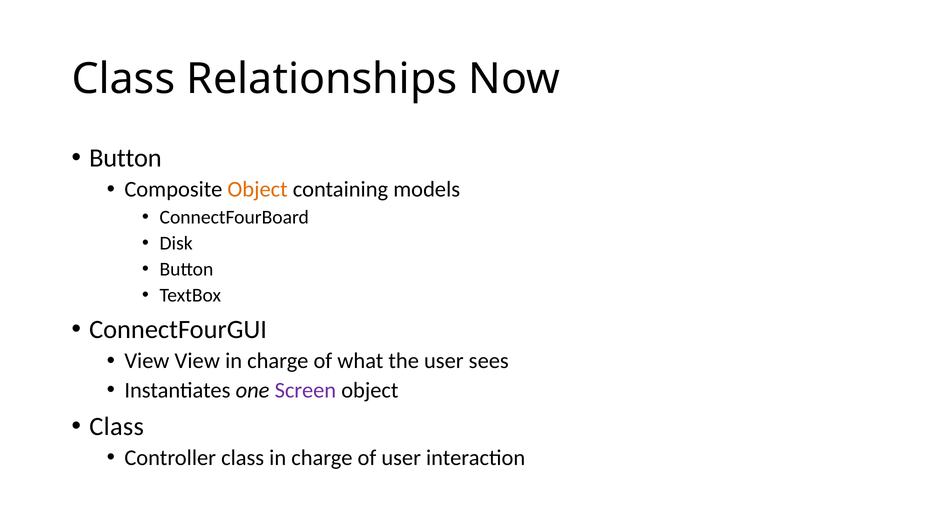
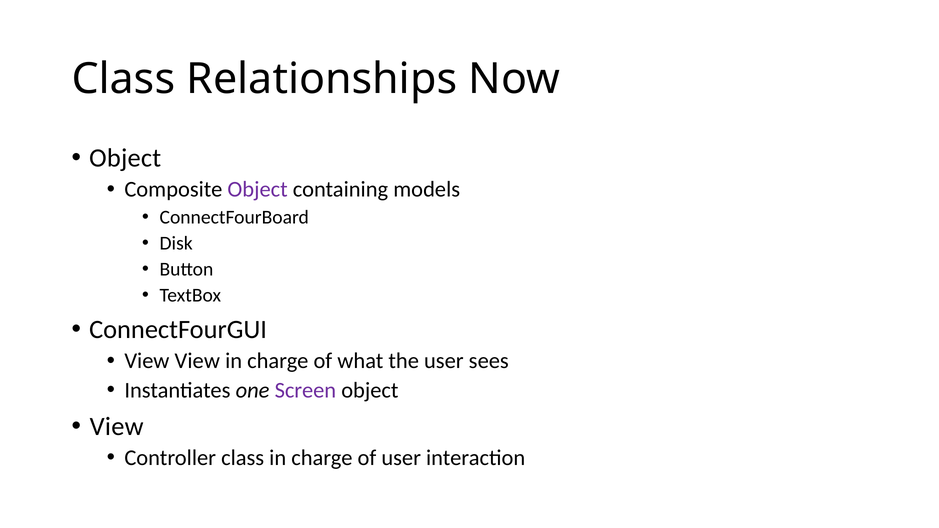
Button: Button -> Object (125, 158)
Object colour: orange -> purple (258, 190)
Class: Class -> View (117, 426)
